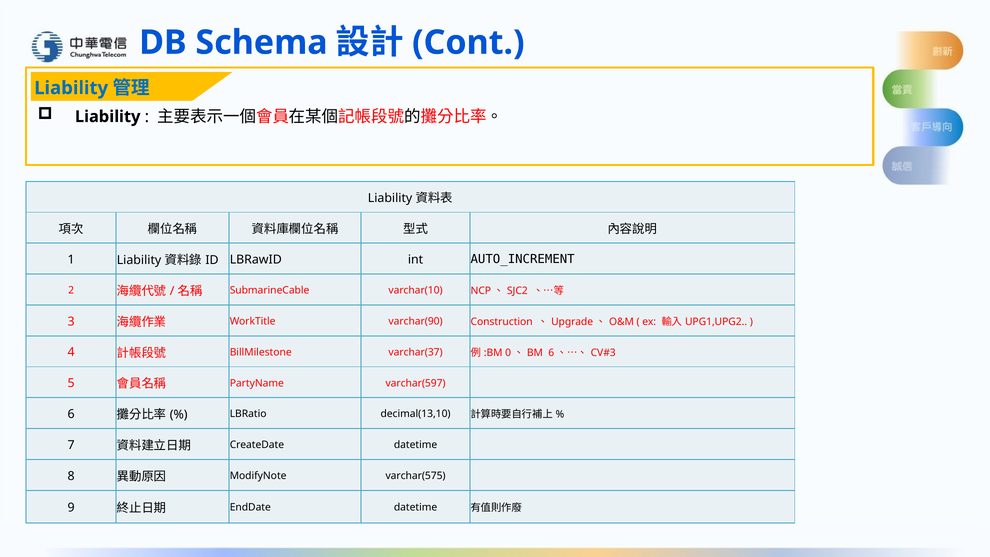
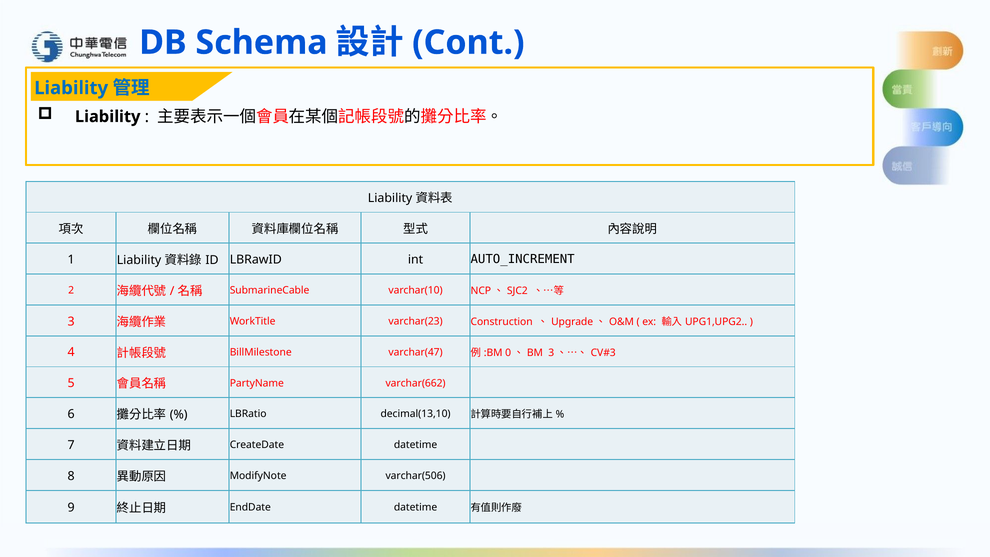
varchar(90: varchar(90 -> varchar(23 (416, 321)
varchar(37: varchar(37 -> varchar(47 (416, 352)
6: 6 -> 3 (551, 353)
varchar(597: varchar(597 -> varchar(662 (416, 383)
varchar(575: varchar(575 -> varchar(506 (416, 476)
